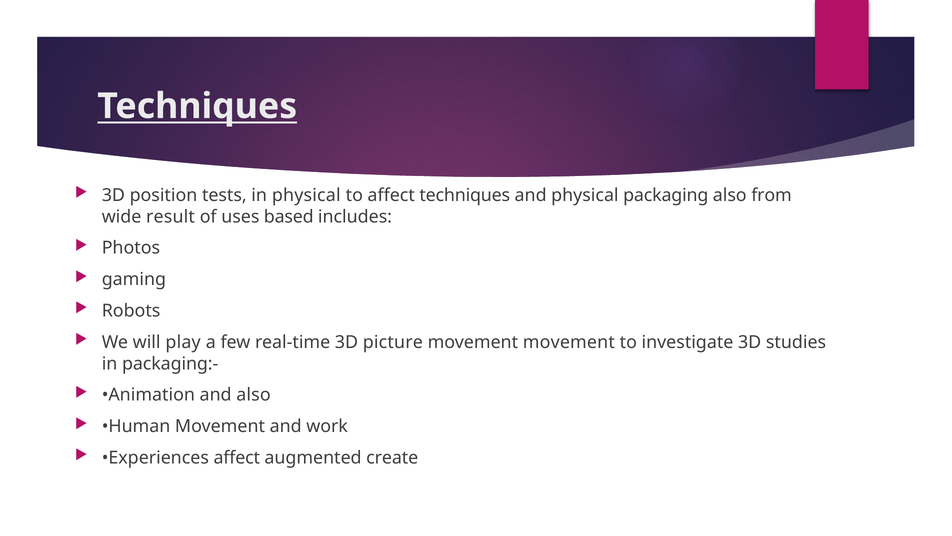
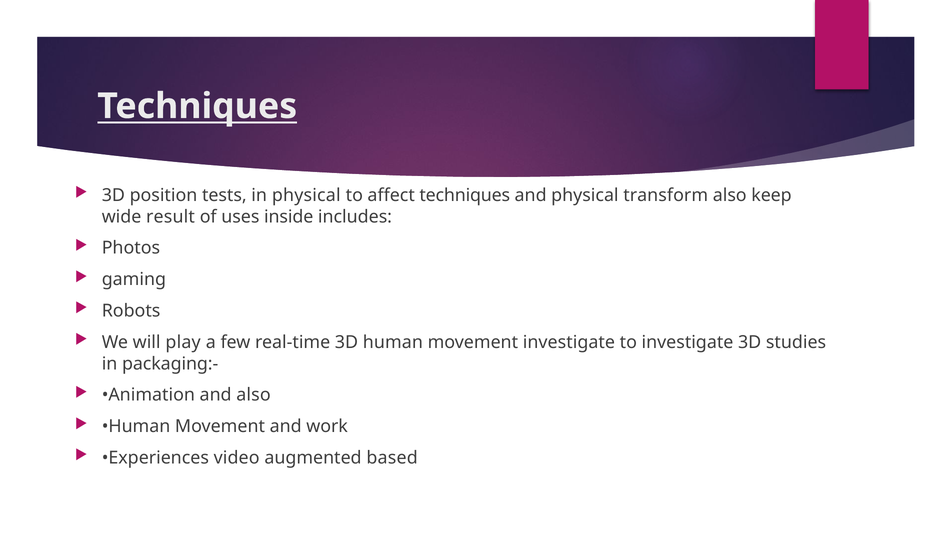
packaging: packaging -> transform (666, 195)
from: from -> keep (771, 195)
based: based -> inside (289, 217)
3D picture: picture -> human (393, 342)
movement movement: movement -> investigate (569, 342)
Experiences affect: affect -> video (237, 457)
create: create -> based (392, 457)
